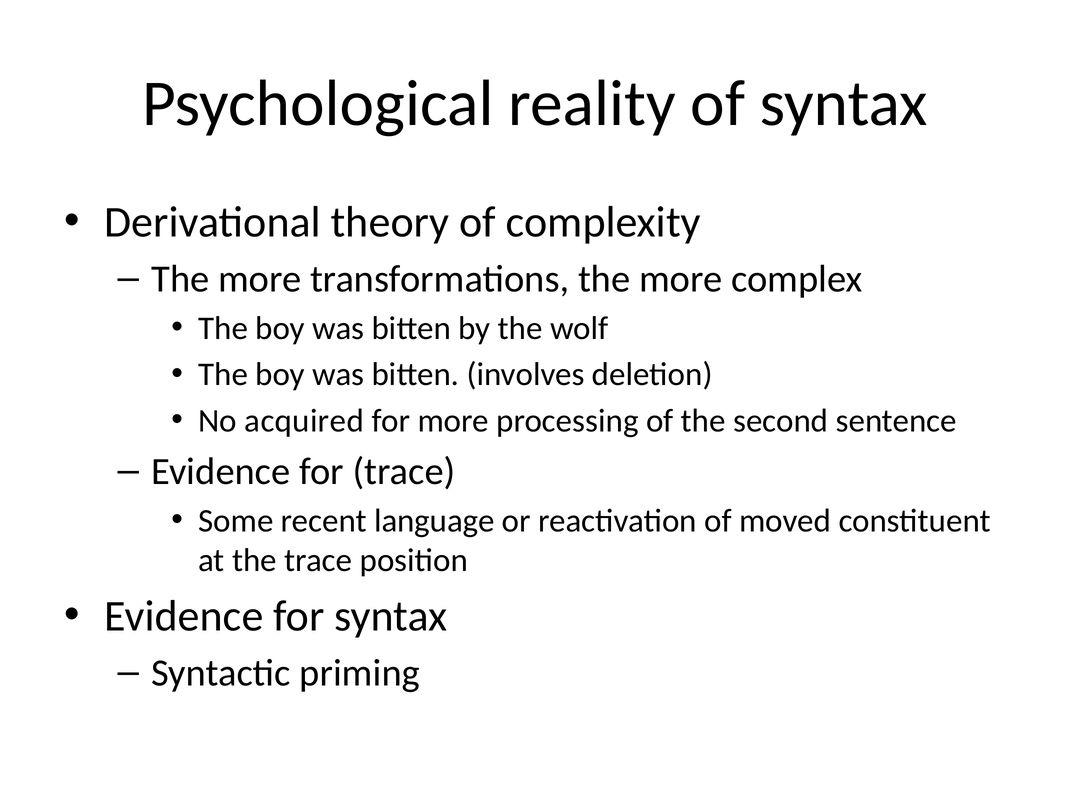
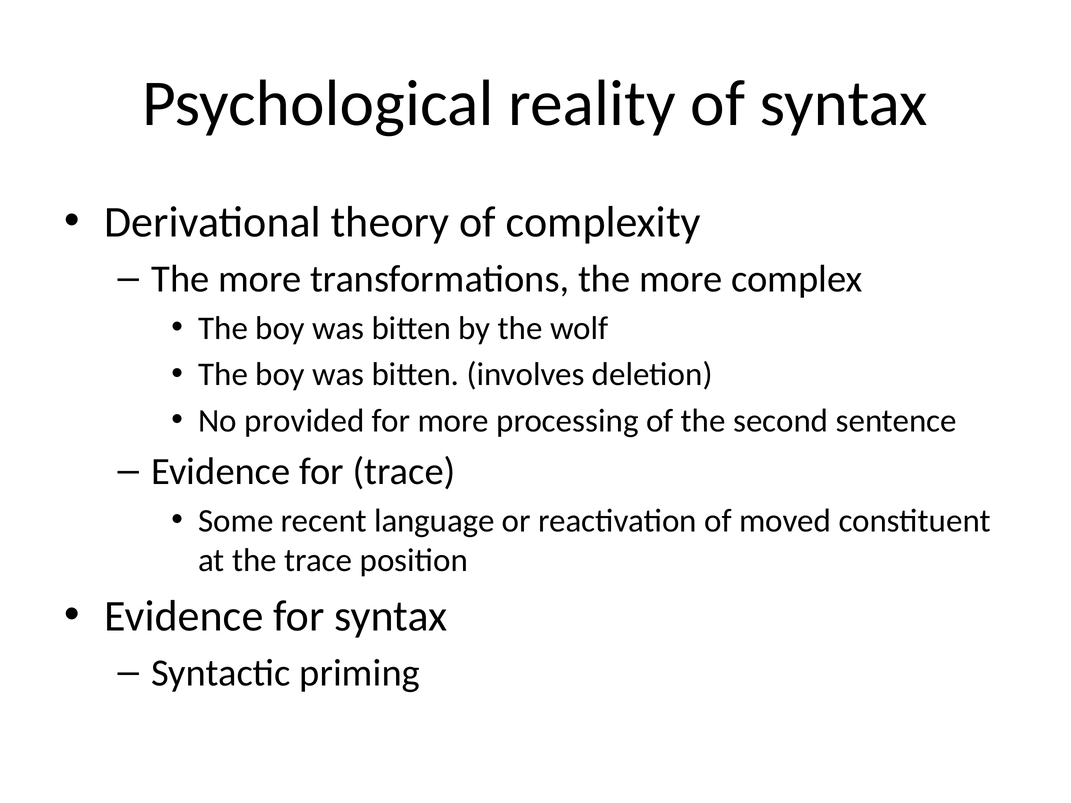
acquired: acquired -> provided (304, 421)
